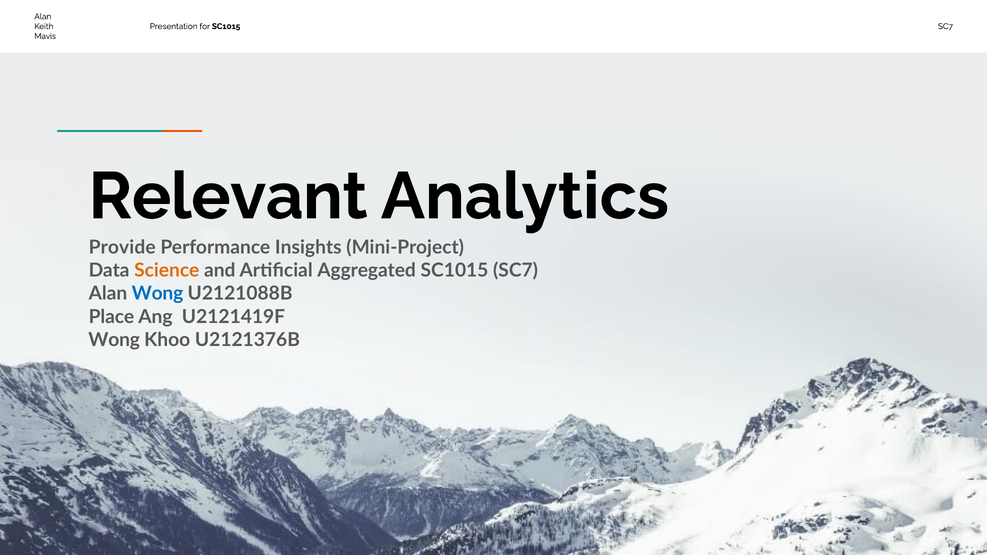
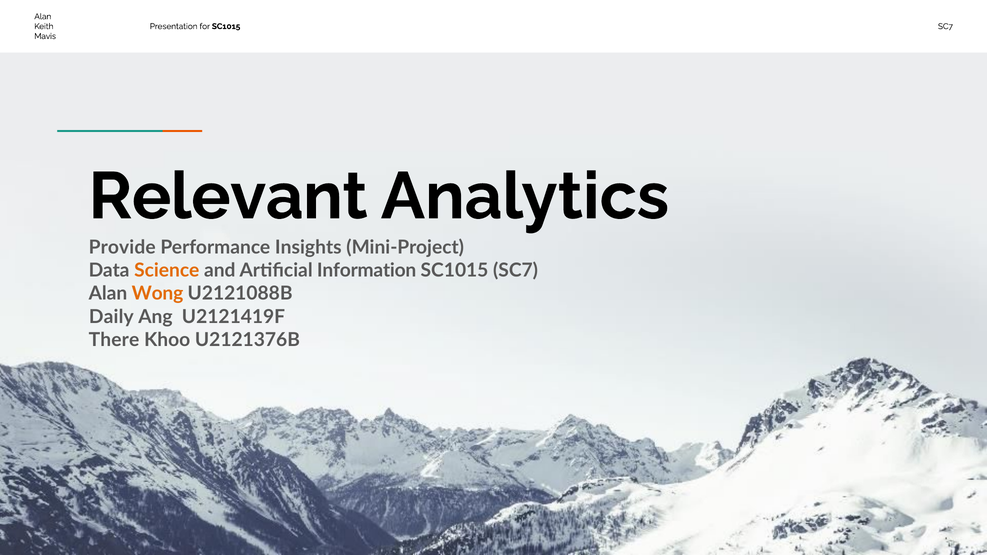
Aggregated: Aggregated -> Information (367, 271)
Wong colour: blue -> orange (157, 294)
Place: Place -> Daily (111, 317)
Wong: Wong -> There (114, 340)
